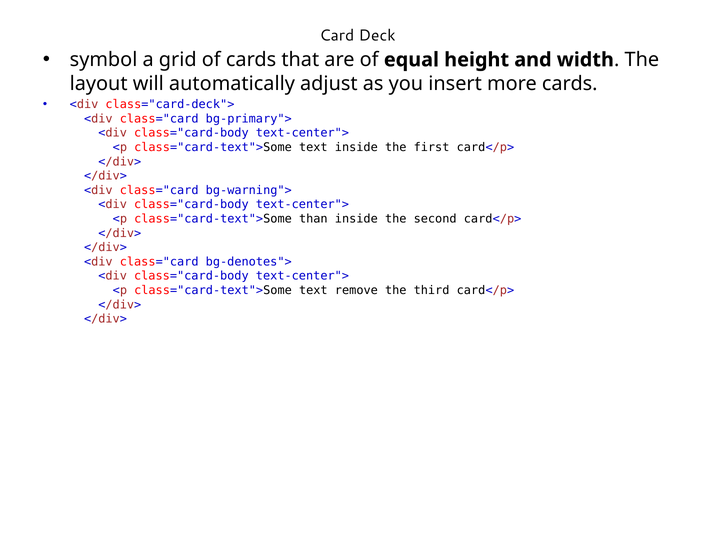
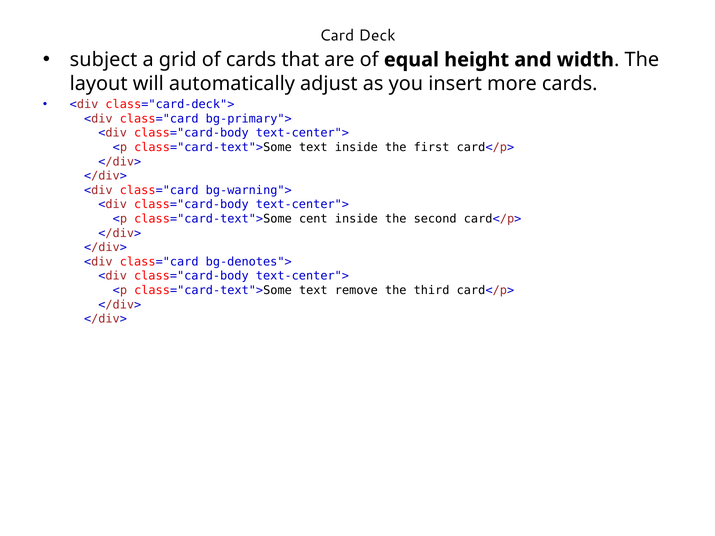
symbol: symbol -> subject (104, 60)
than: than -> cent (313, 219)
